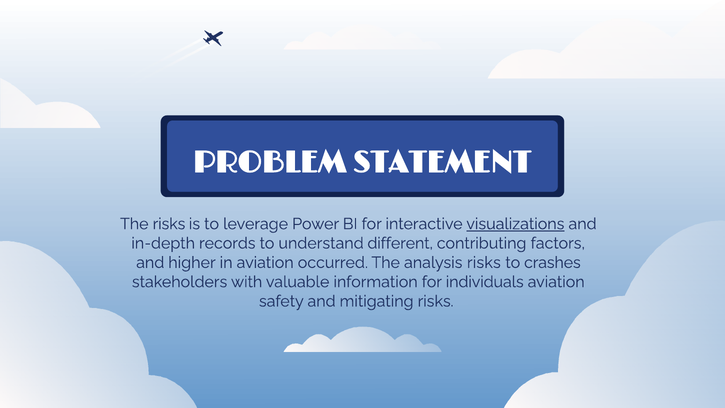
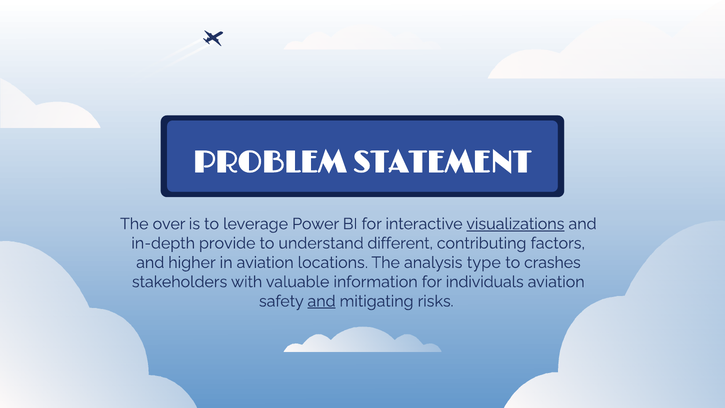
The risks: risks -> over (169, 224)
records: records -> provide (227, 243)
occurred: occurred -> locations (333, 262)
analysis risks: risks -> type (484, 262)
and underline: none -> present (322, 301)
